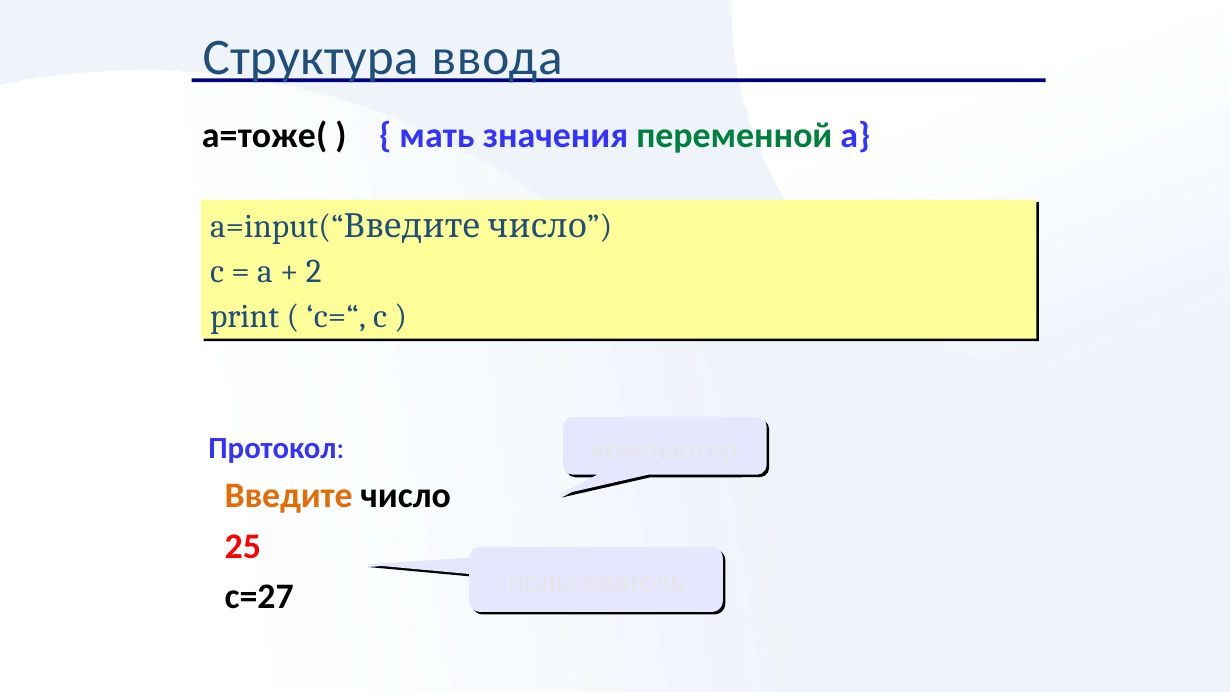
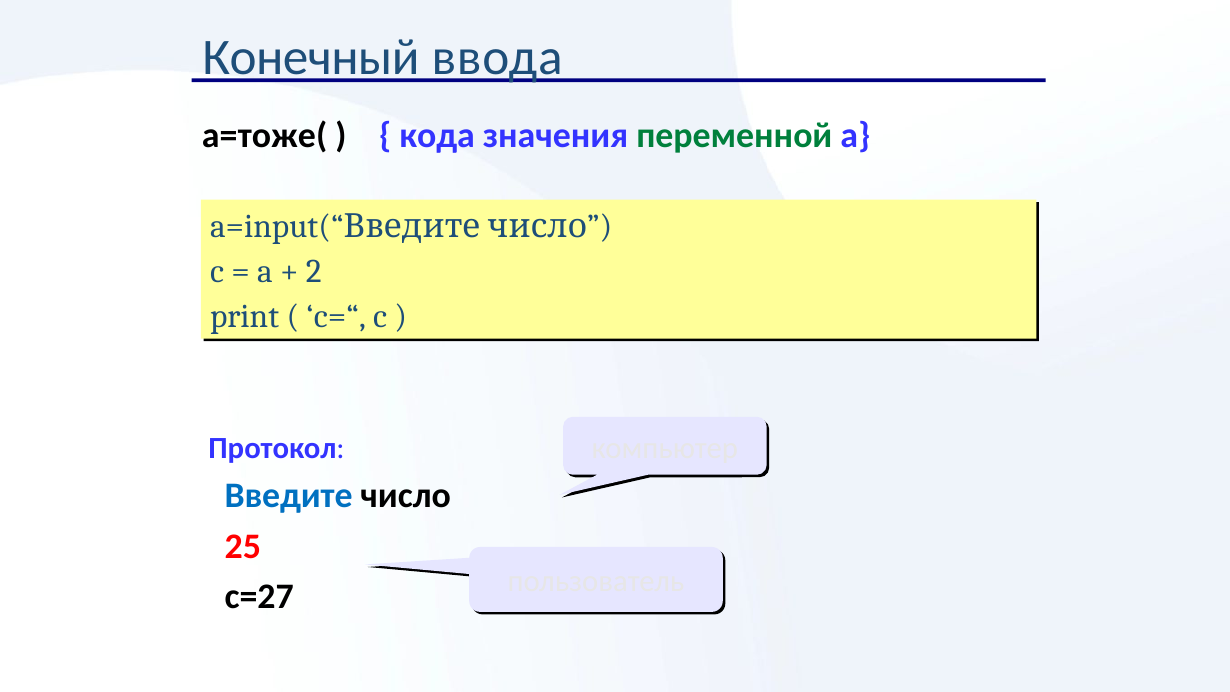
Структура: Структура -> Конечный (311, 58)
мать: мать -> кода (437, 135)
Введите colour: orange -> blue (289, 496)
